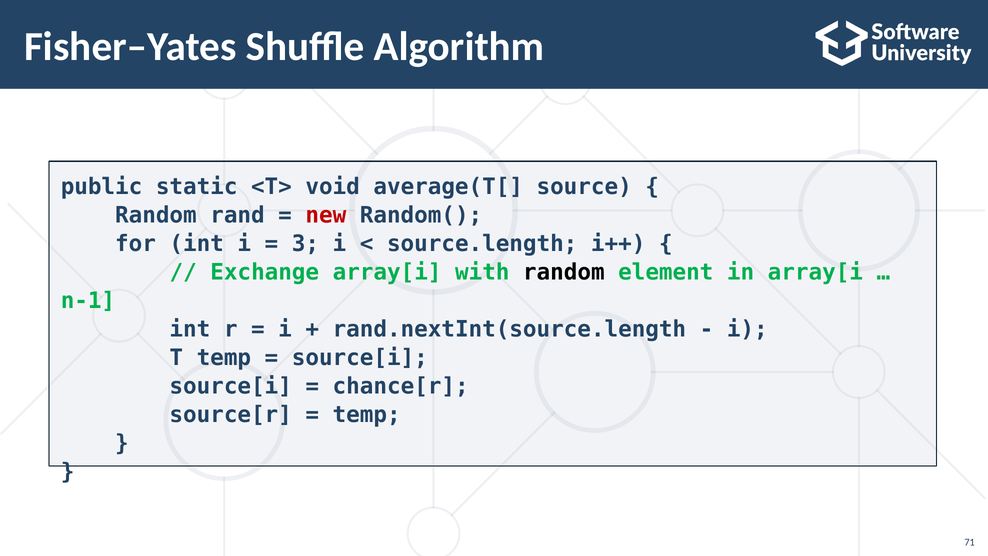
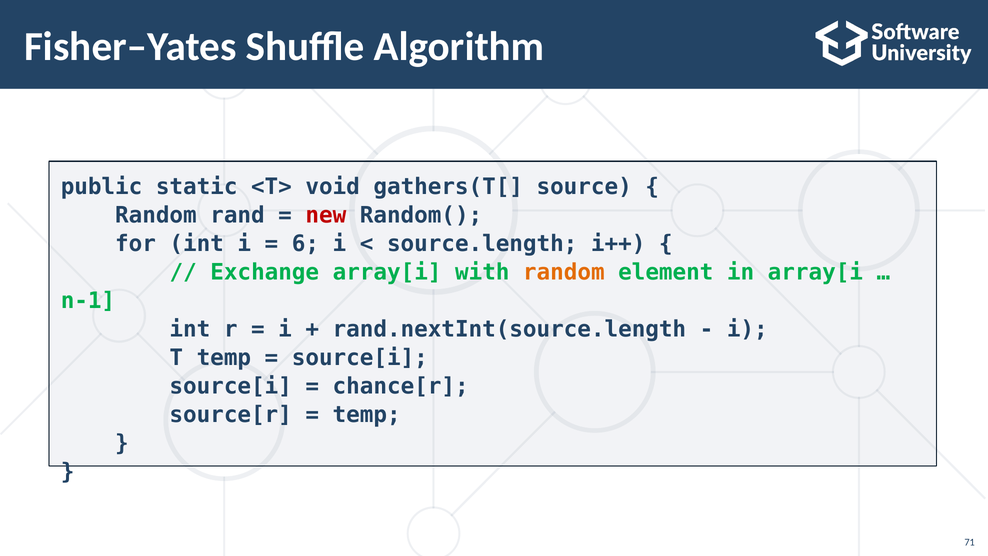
average(T[: average(T[ -> gathers(T[ (448, 186)
3: 3 -> 6 (305, 243)
random colour: black -> orange (564, 272)
